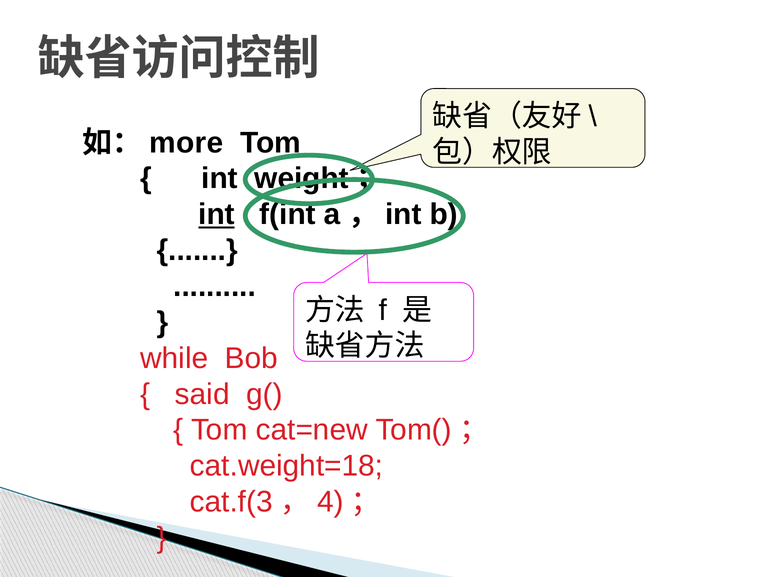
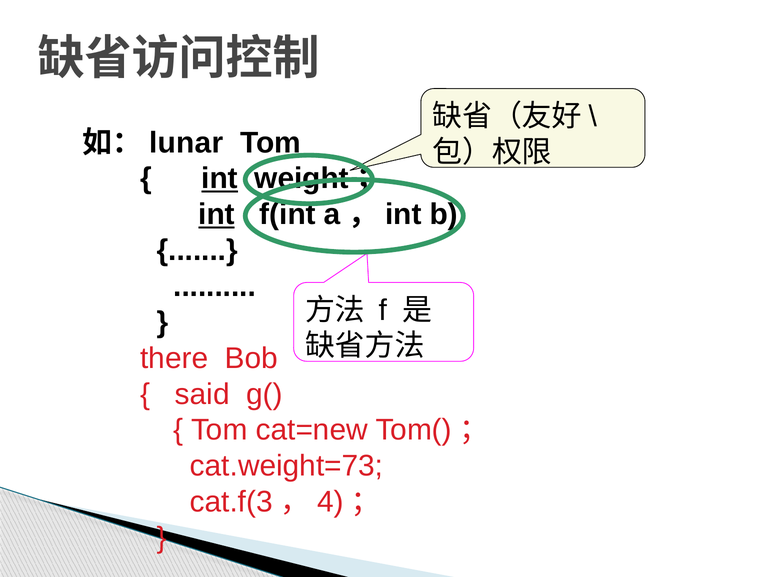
more: more -> lunar (186, 143)
int underline: none -> present (220, 179)
while: while -> there (174, 358)
cat.weight=18: cat.weight=18 -> cat.weight=73 (287, 466)
